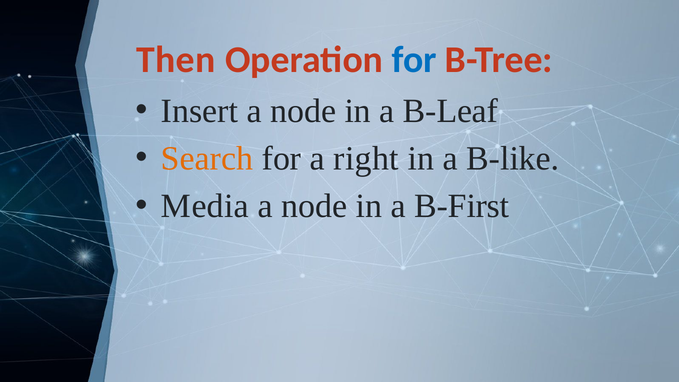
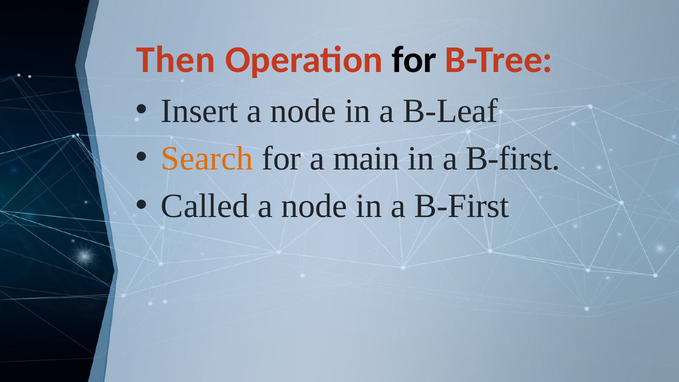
for colour: blue -> black (414, 60)
right: right -> main (366, 159)
B-like: B-like -> B-first (513, 159)
Media: Media -> Called (205, 206)
